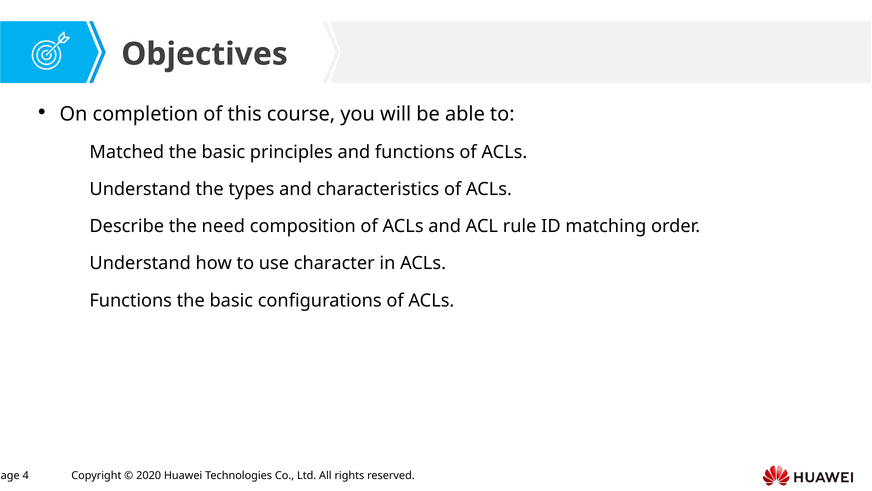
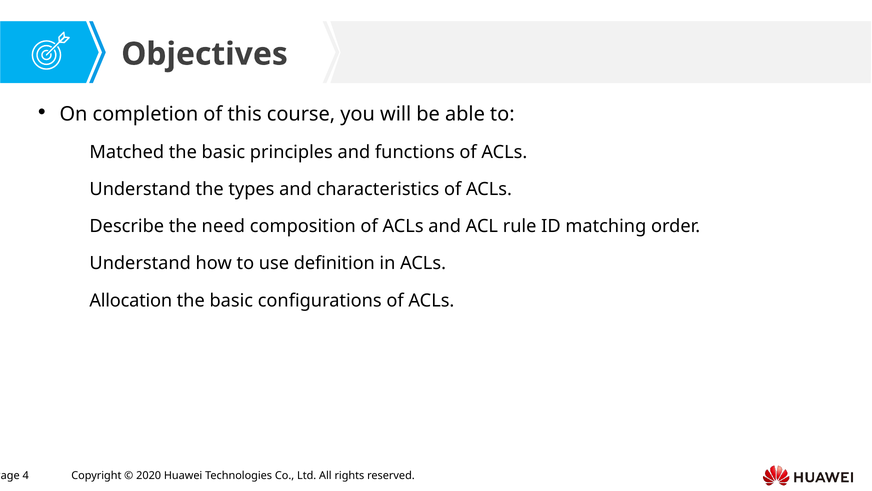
character: character -> definition (334, 263)
Functions: Functions -> Allocation (131, 300)
